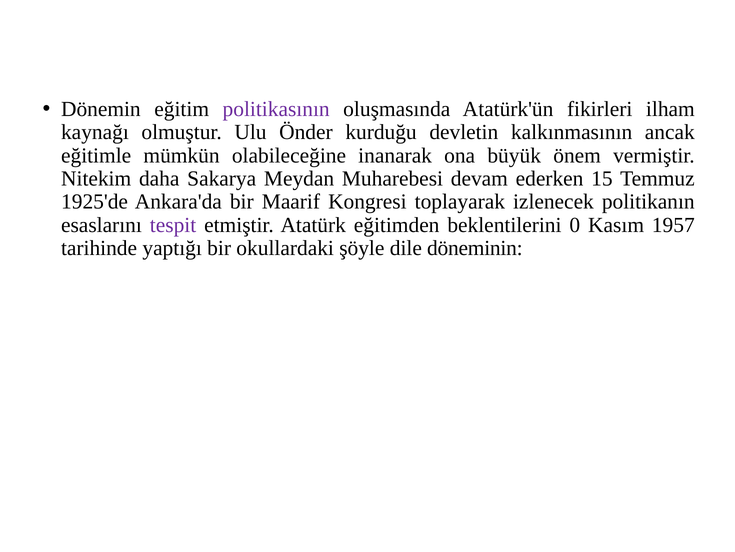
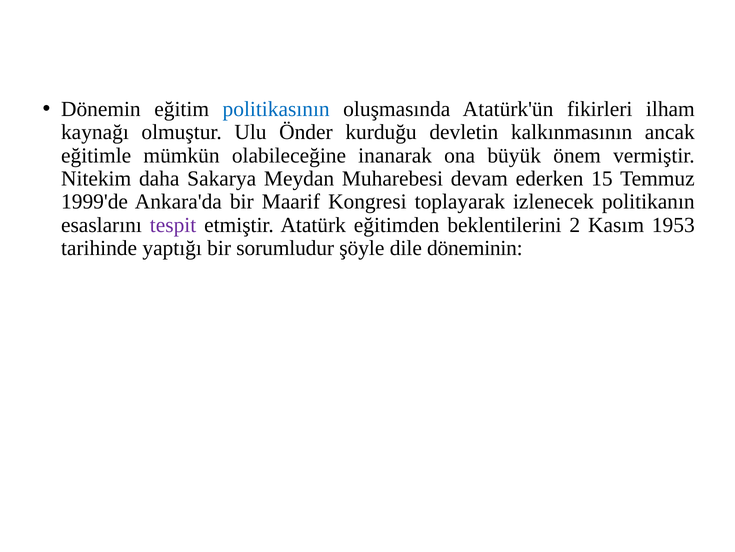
politikasının colour: purple -> blue (276, 109)
1925'de: 1925'de -> 1999'de (95, 202)
0: 0 -> 2 (575, 225)
1957: 1957 -> 1953 (673, 225)
okullardaki: okullardaki -> sorumludur (285, 248)
